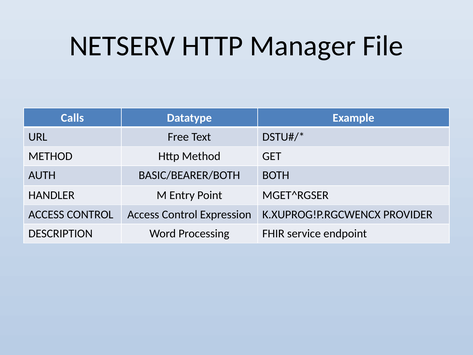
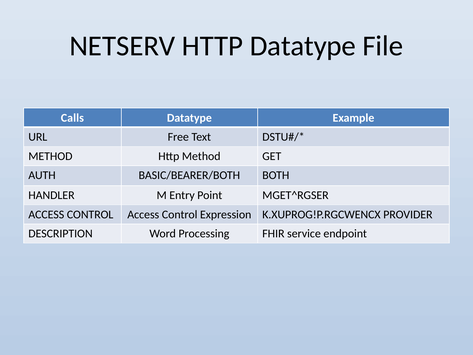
HTTP Manager: Manager -> Datatype (303, 46)
